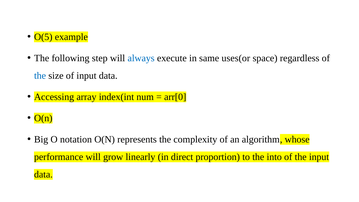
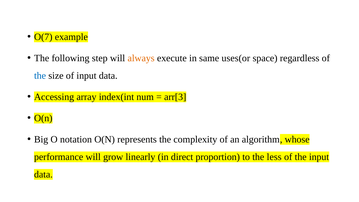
O(5: O(5 -> O(7 (43, 37)
always colour: blue -> orange (141, 58)
arr[0: arr[0 -> arr[3 (175, 97)
into: into -> less (274, 157)
